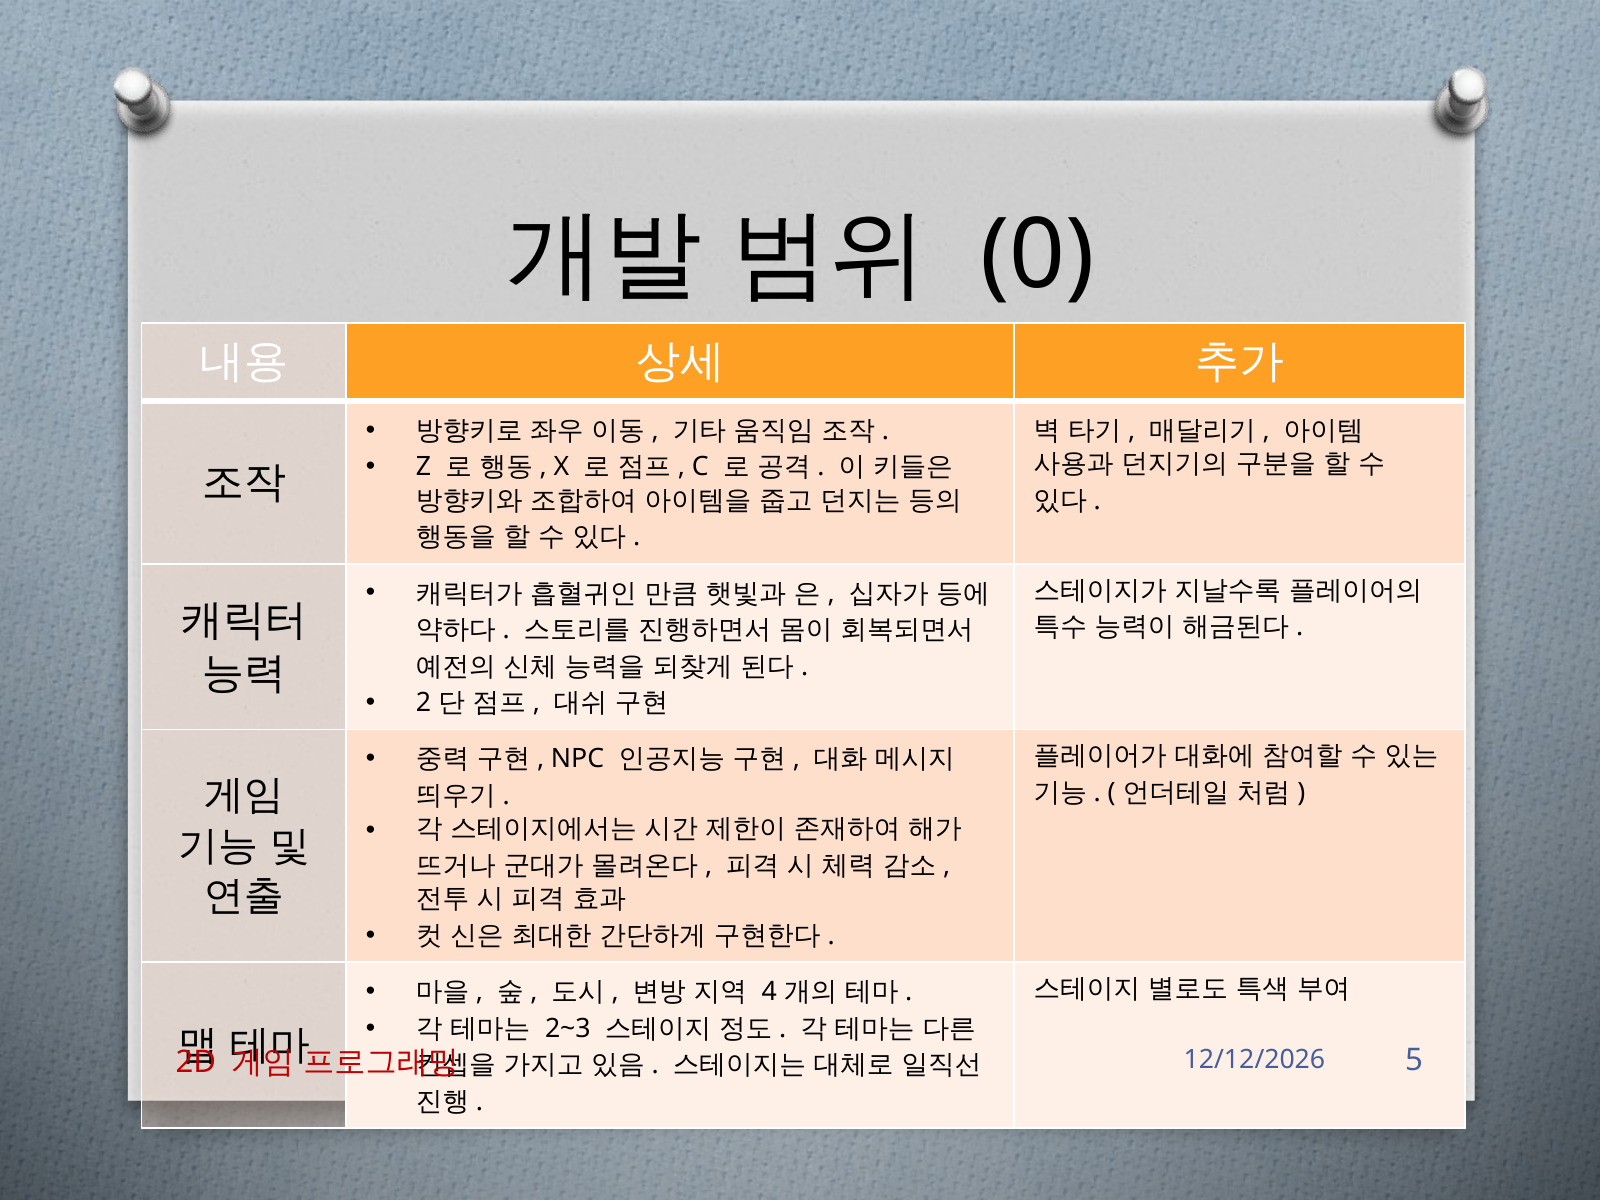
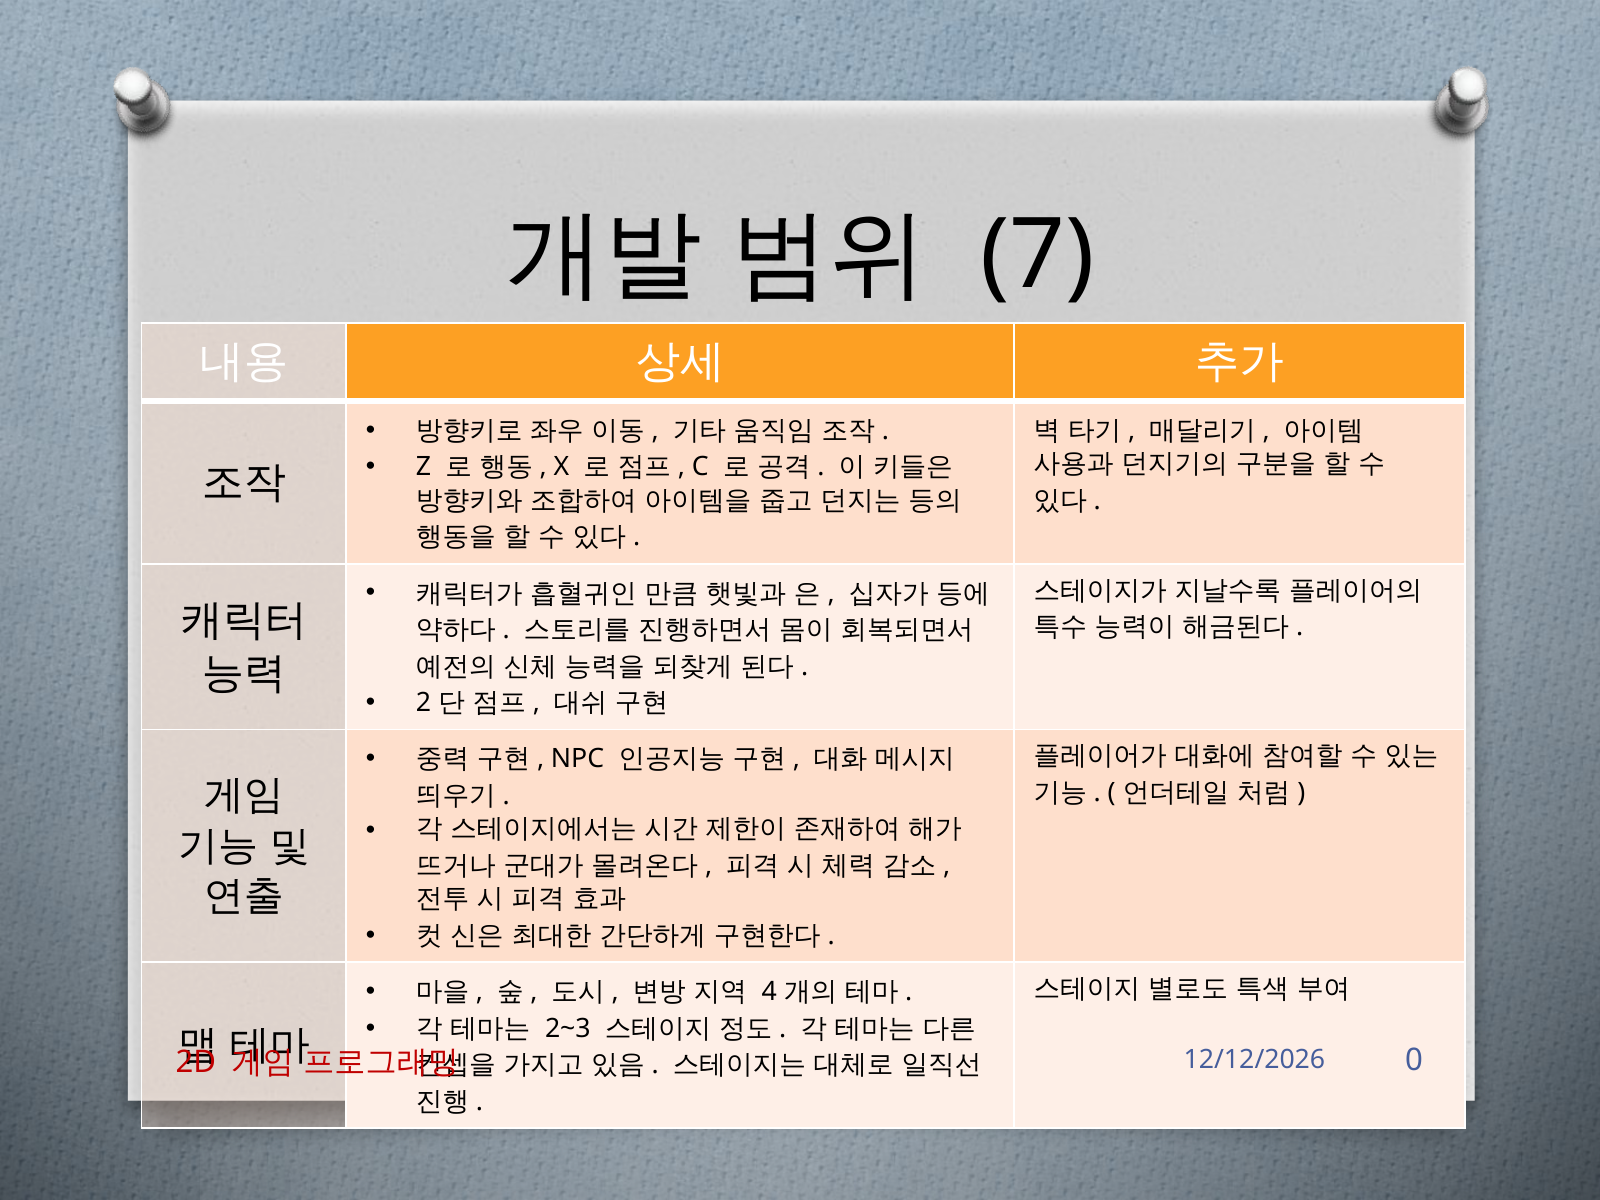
0: 0 -> 7 (1038, 255)
5: 5 -> 0 (1414, 1060)
